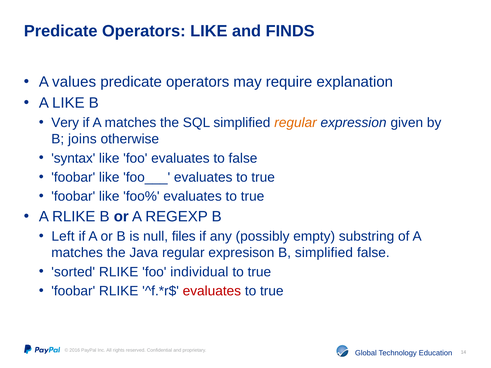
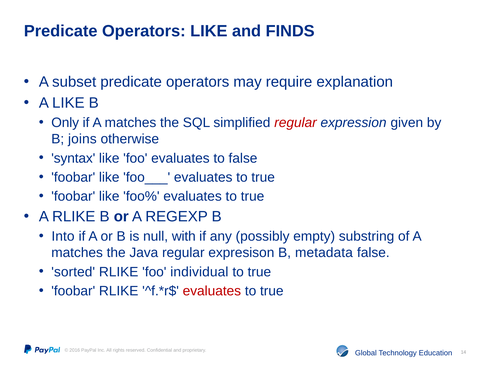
values: values -> subset (74, 82)
Very: Very -> Only (65, 123)
regular colour: orange -> red (296, 123)
Left: Left -> Into (63, 237)
files: files -> with (184, 237)
B simplified: simplified -> metadata (324, 253)
